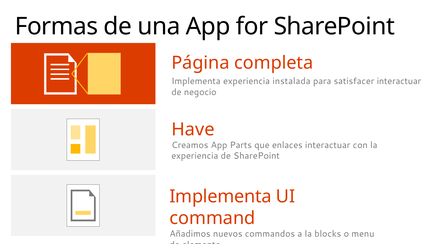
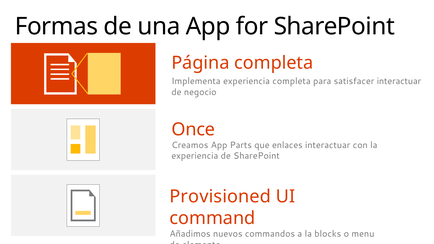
experiencia instalada: instalada -> completa (292, 81)
Have: Have -> Once (193, 129)
Implementa: Implementa -> Provisioned (220, 197)
